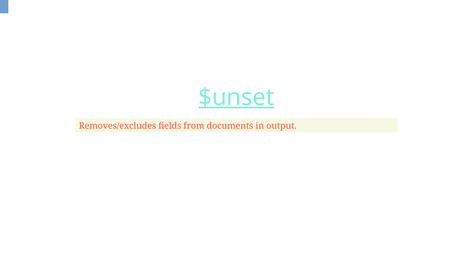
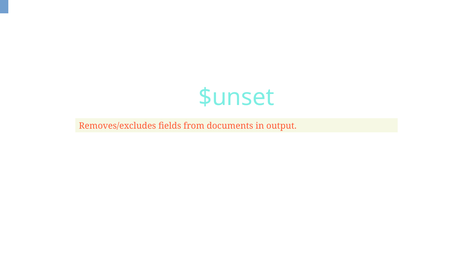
$unset underline: present -> none (236, 97)
